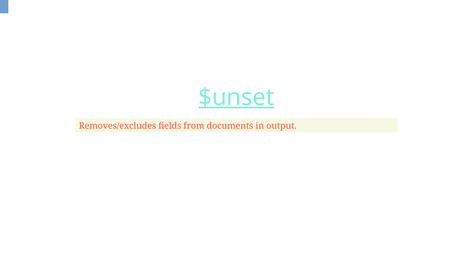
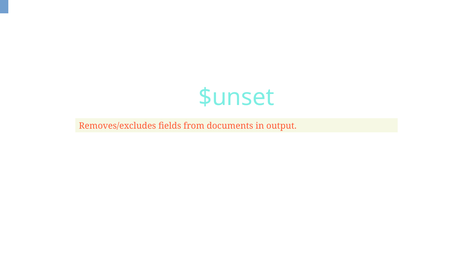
$unset underline: present -> none (236, 97)
